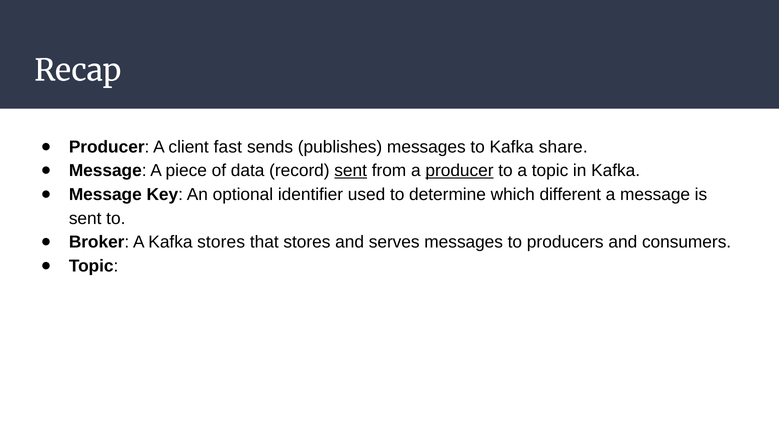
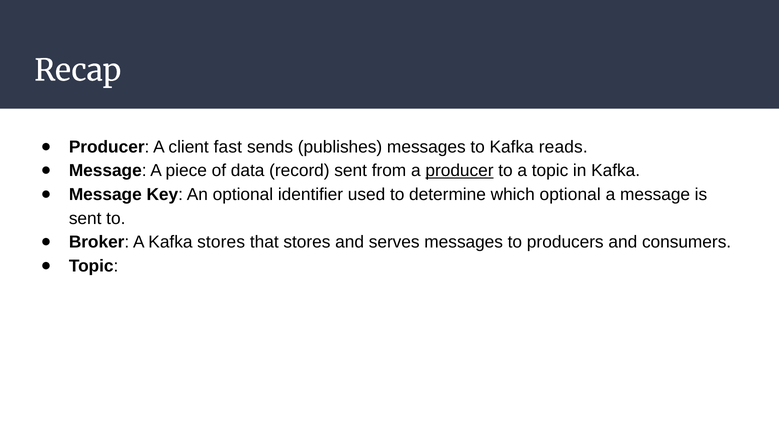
share: share -> reads (563, 147)
sent underline: present -> none (351, 171)
which different: different -> optional (570, 195)
